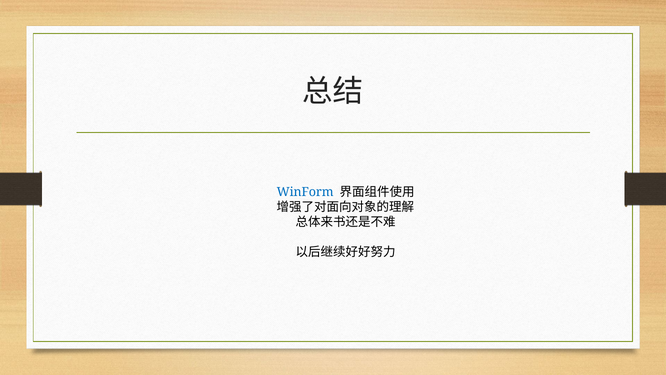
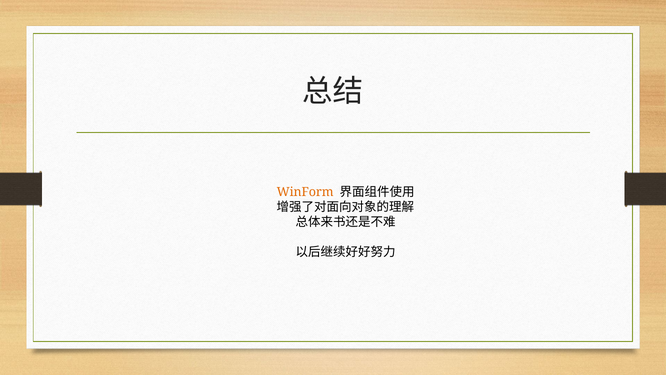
WinForm colour: blue -> orange (305, 192)
